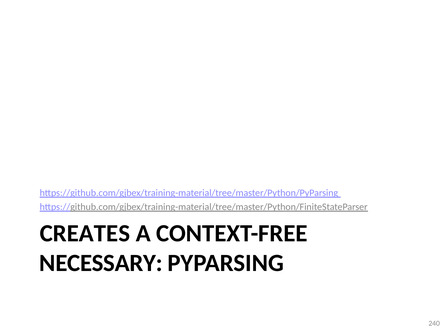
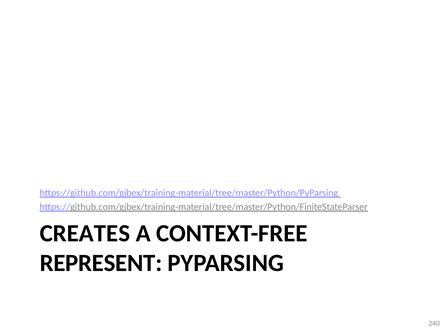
NECESSARY: NECESSARY -> REPRESENT (101, 263)
